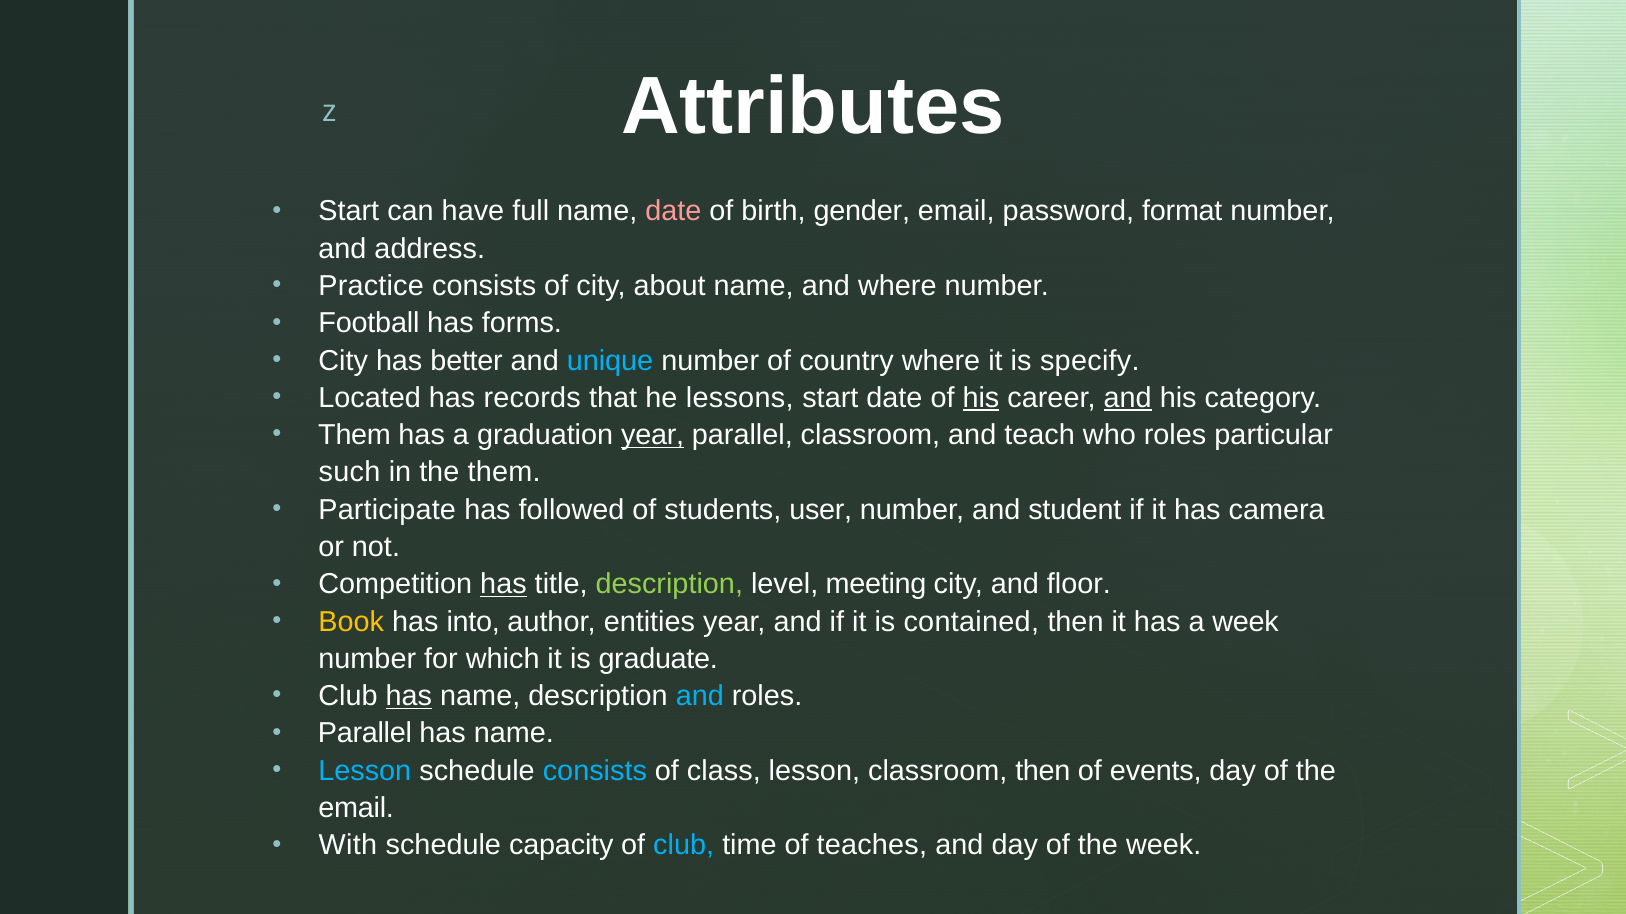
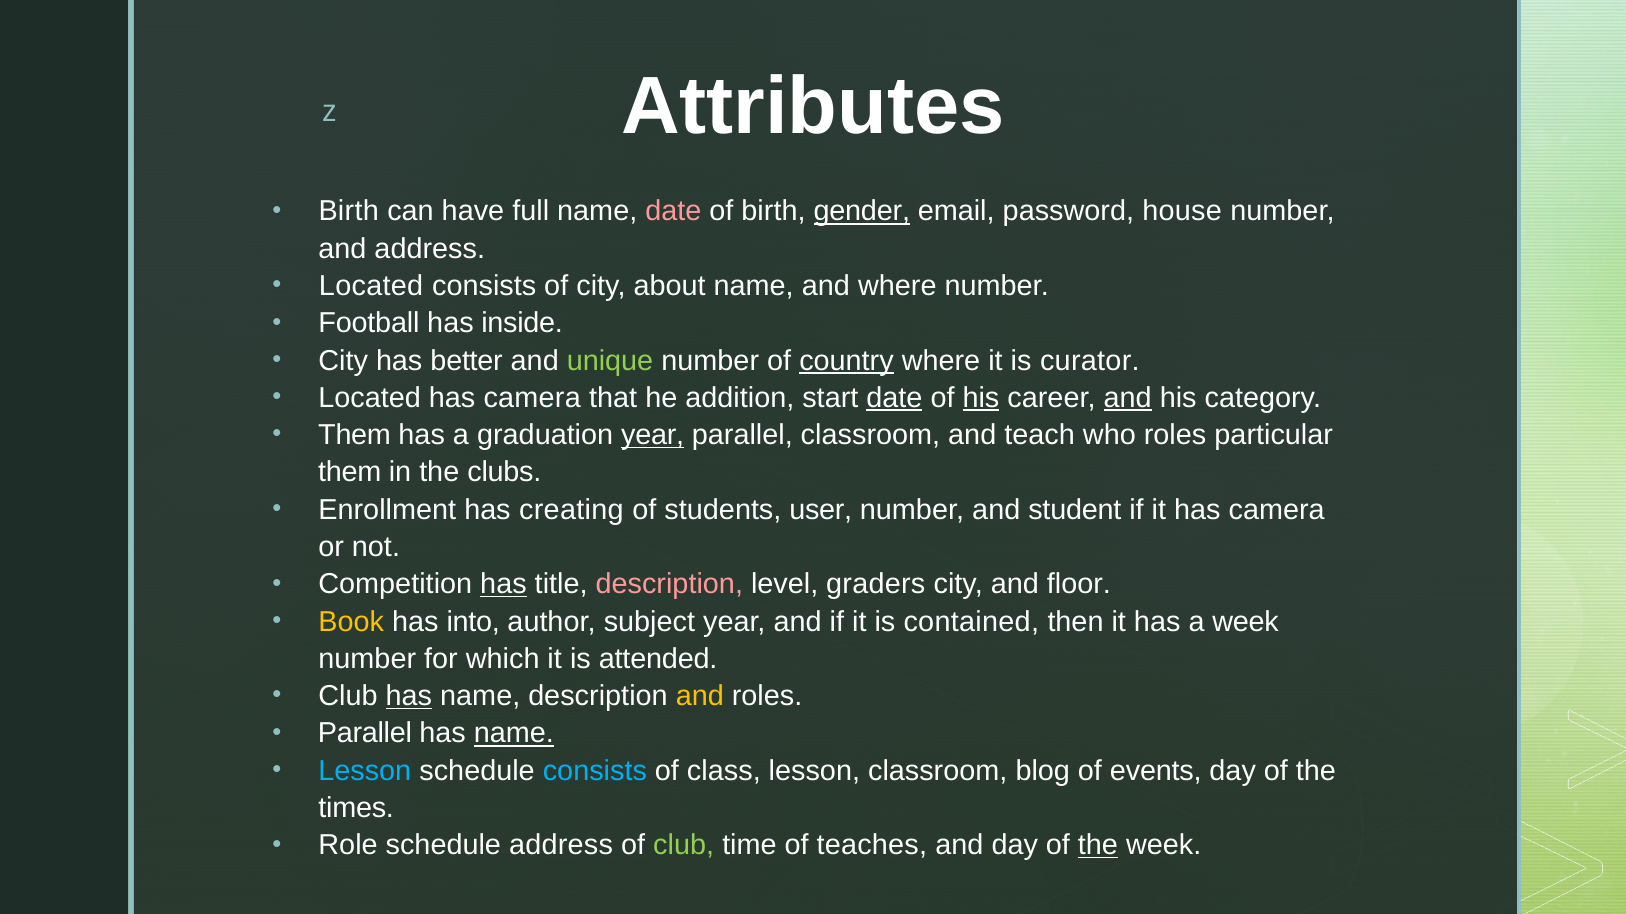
Start: Start -> Birth (349, 212)
gender underline: none -> present (862, 212)
format: format -> house (1182, 212)
Practice: Practice -> Located (371, 286)
forms: forms -> inside (522, 324)
unique colour: light blue -> light green (610, 361)
country underline: none -> present (846, 361)
specify: specify -> curator (1090, 361)
records: records -> camera (532, 398)
lessons: lessons -> addition (740, 398)
date underline: none -> present (894, 398)
such: such -> them (350, 473)
the them: them -> clubs (504, 473)
Participate: Participate -> Enrollment (387, 510)
followed: followed -> creating (571, 510)
description colour: light green -> pink (669, 585)
meeting: meeting -> graders (876, 585)
entities: entities -> subject (649, 622)
graduate: graduate -> attended (658, 659)
and colour: light blue -> yellow (700, 697)
name underline: none -> present (514, 734)
classroom then: then -> blog (1043, 771)
email: email -> times (356, 808)
With: With -> Role (348, 846)
schedule capacity: capacity -> address (561, 846)
club colour: light blue -> light green (684, 846)
the underline: none -> present (1098, 846)
